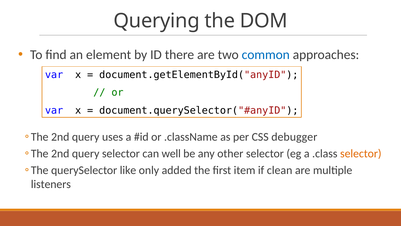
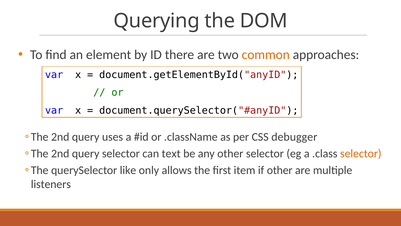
common colour: blue -> orange (266, 55)
well: well -> text (171, 153)
added: added -> allows (177, 170)
if clean: clean -> other (280, 170)
